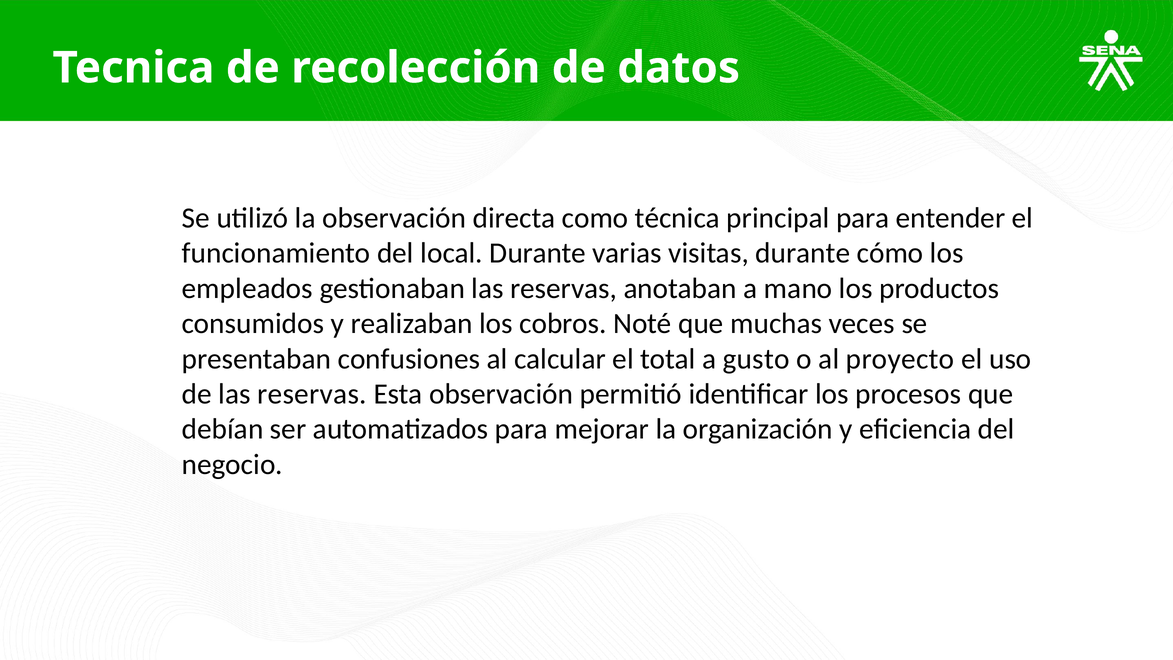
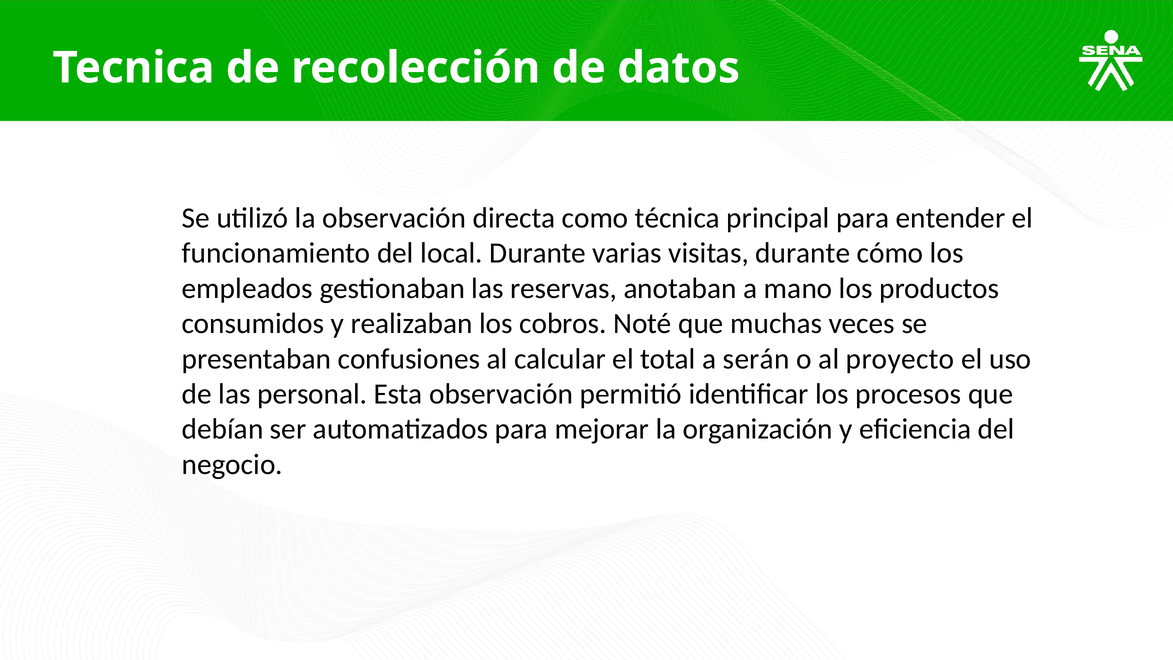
gusto: gusto -> serán (756, 359)
de las reservas: reservas -> personal (312, 394)
